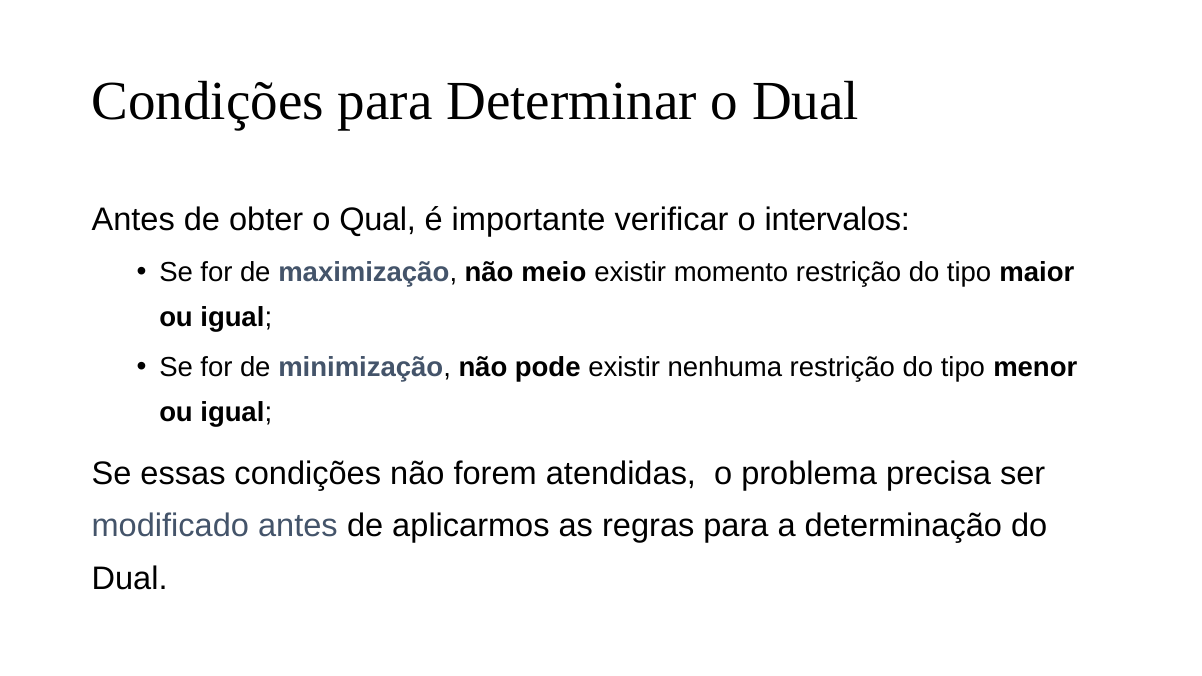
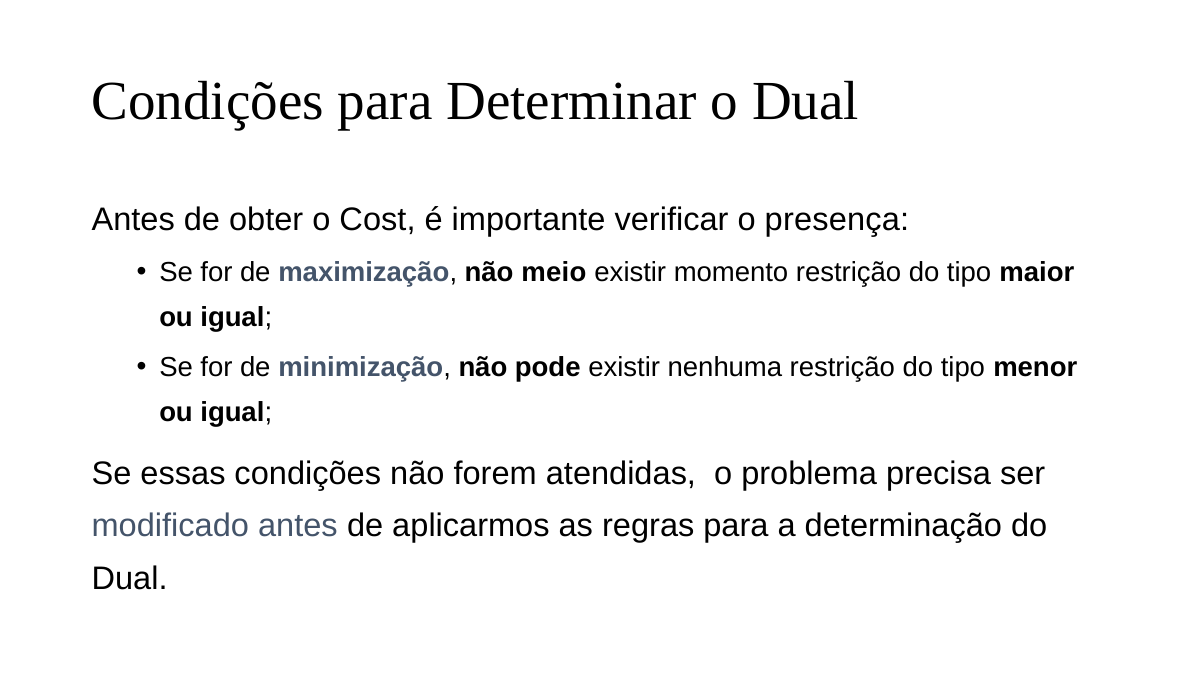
Qual: Qual -> Cost (378, 220)
intervalos: intervalos -> presença (837, 220)
